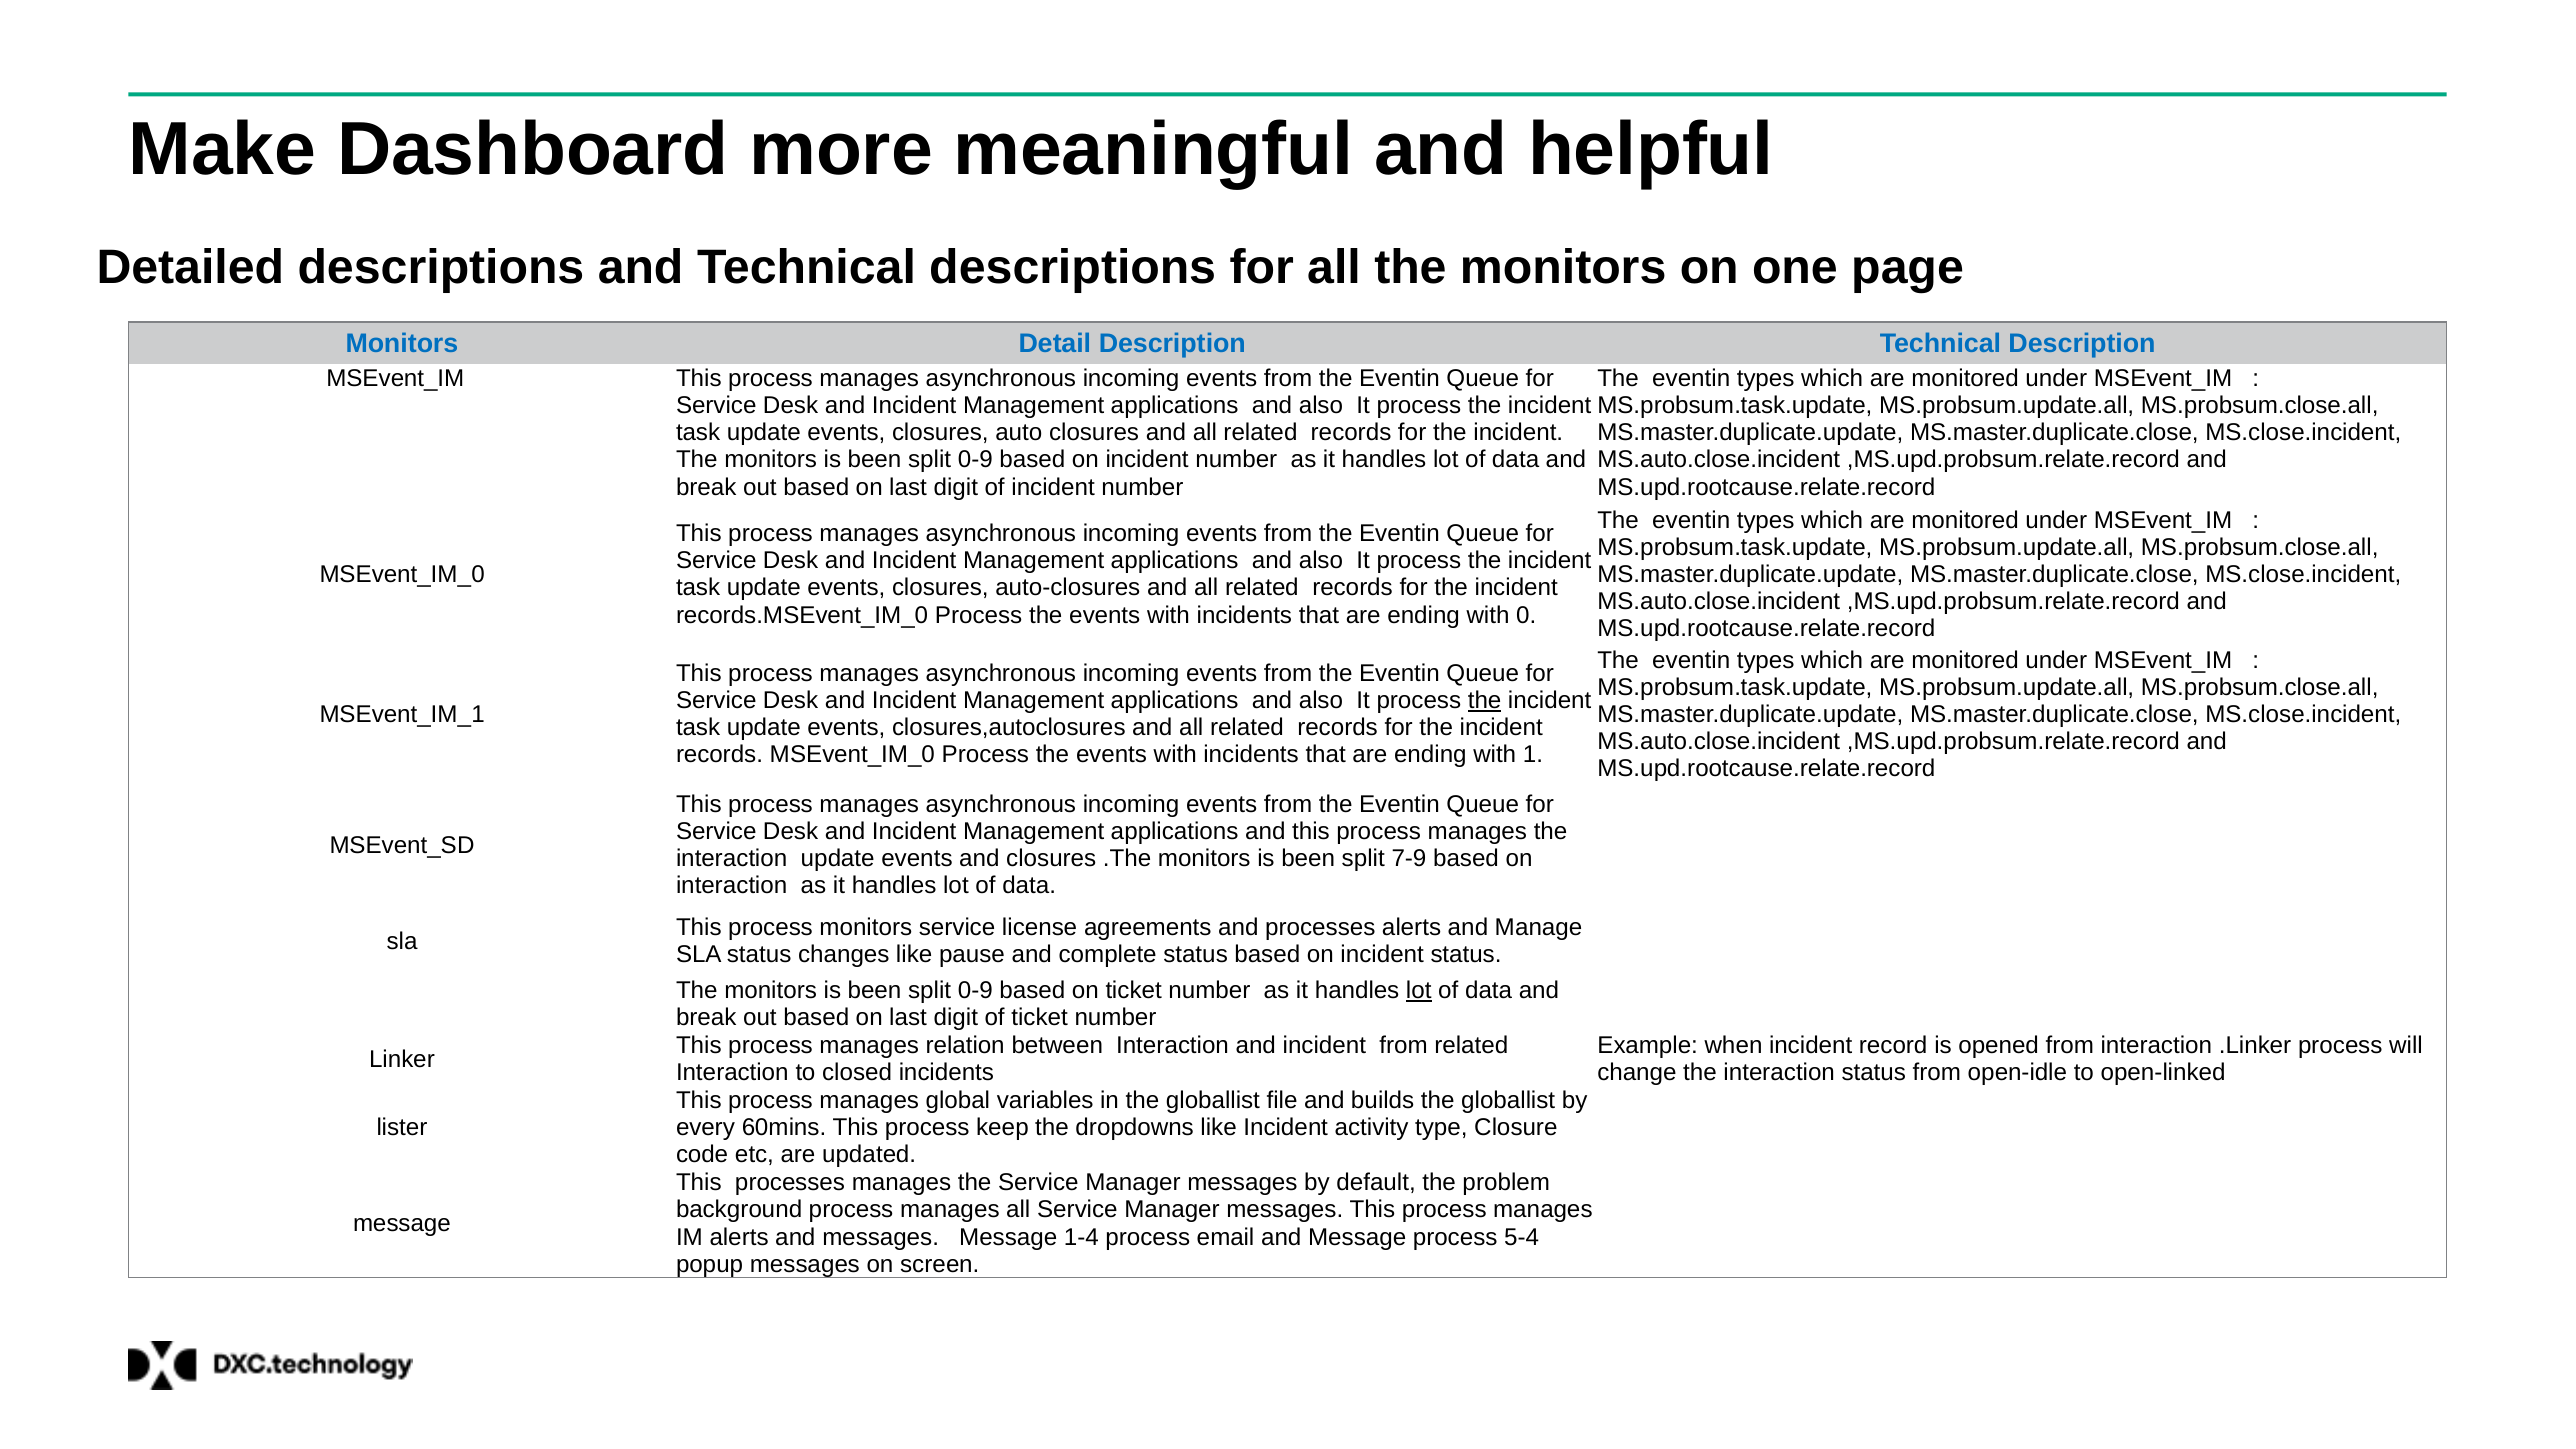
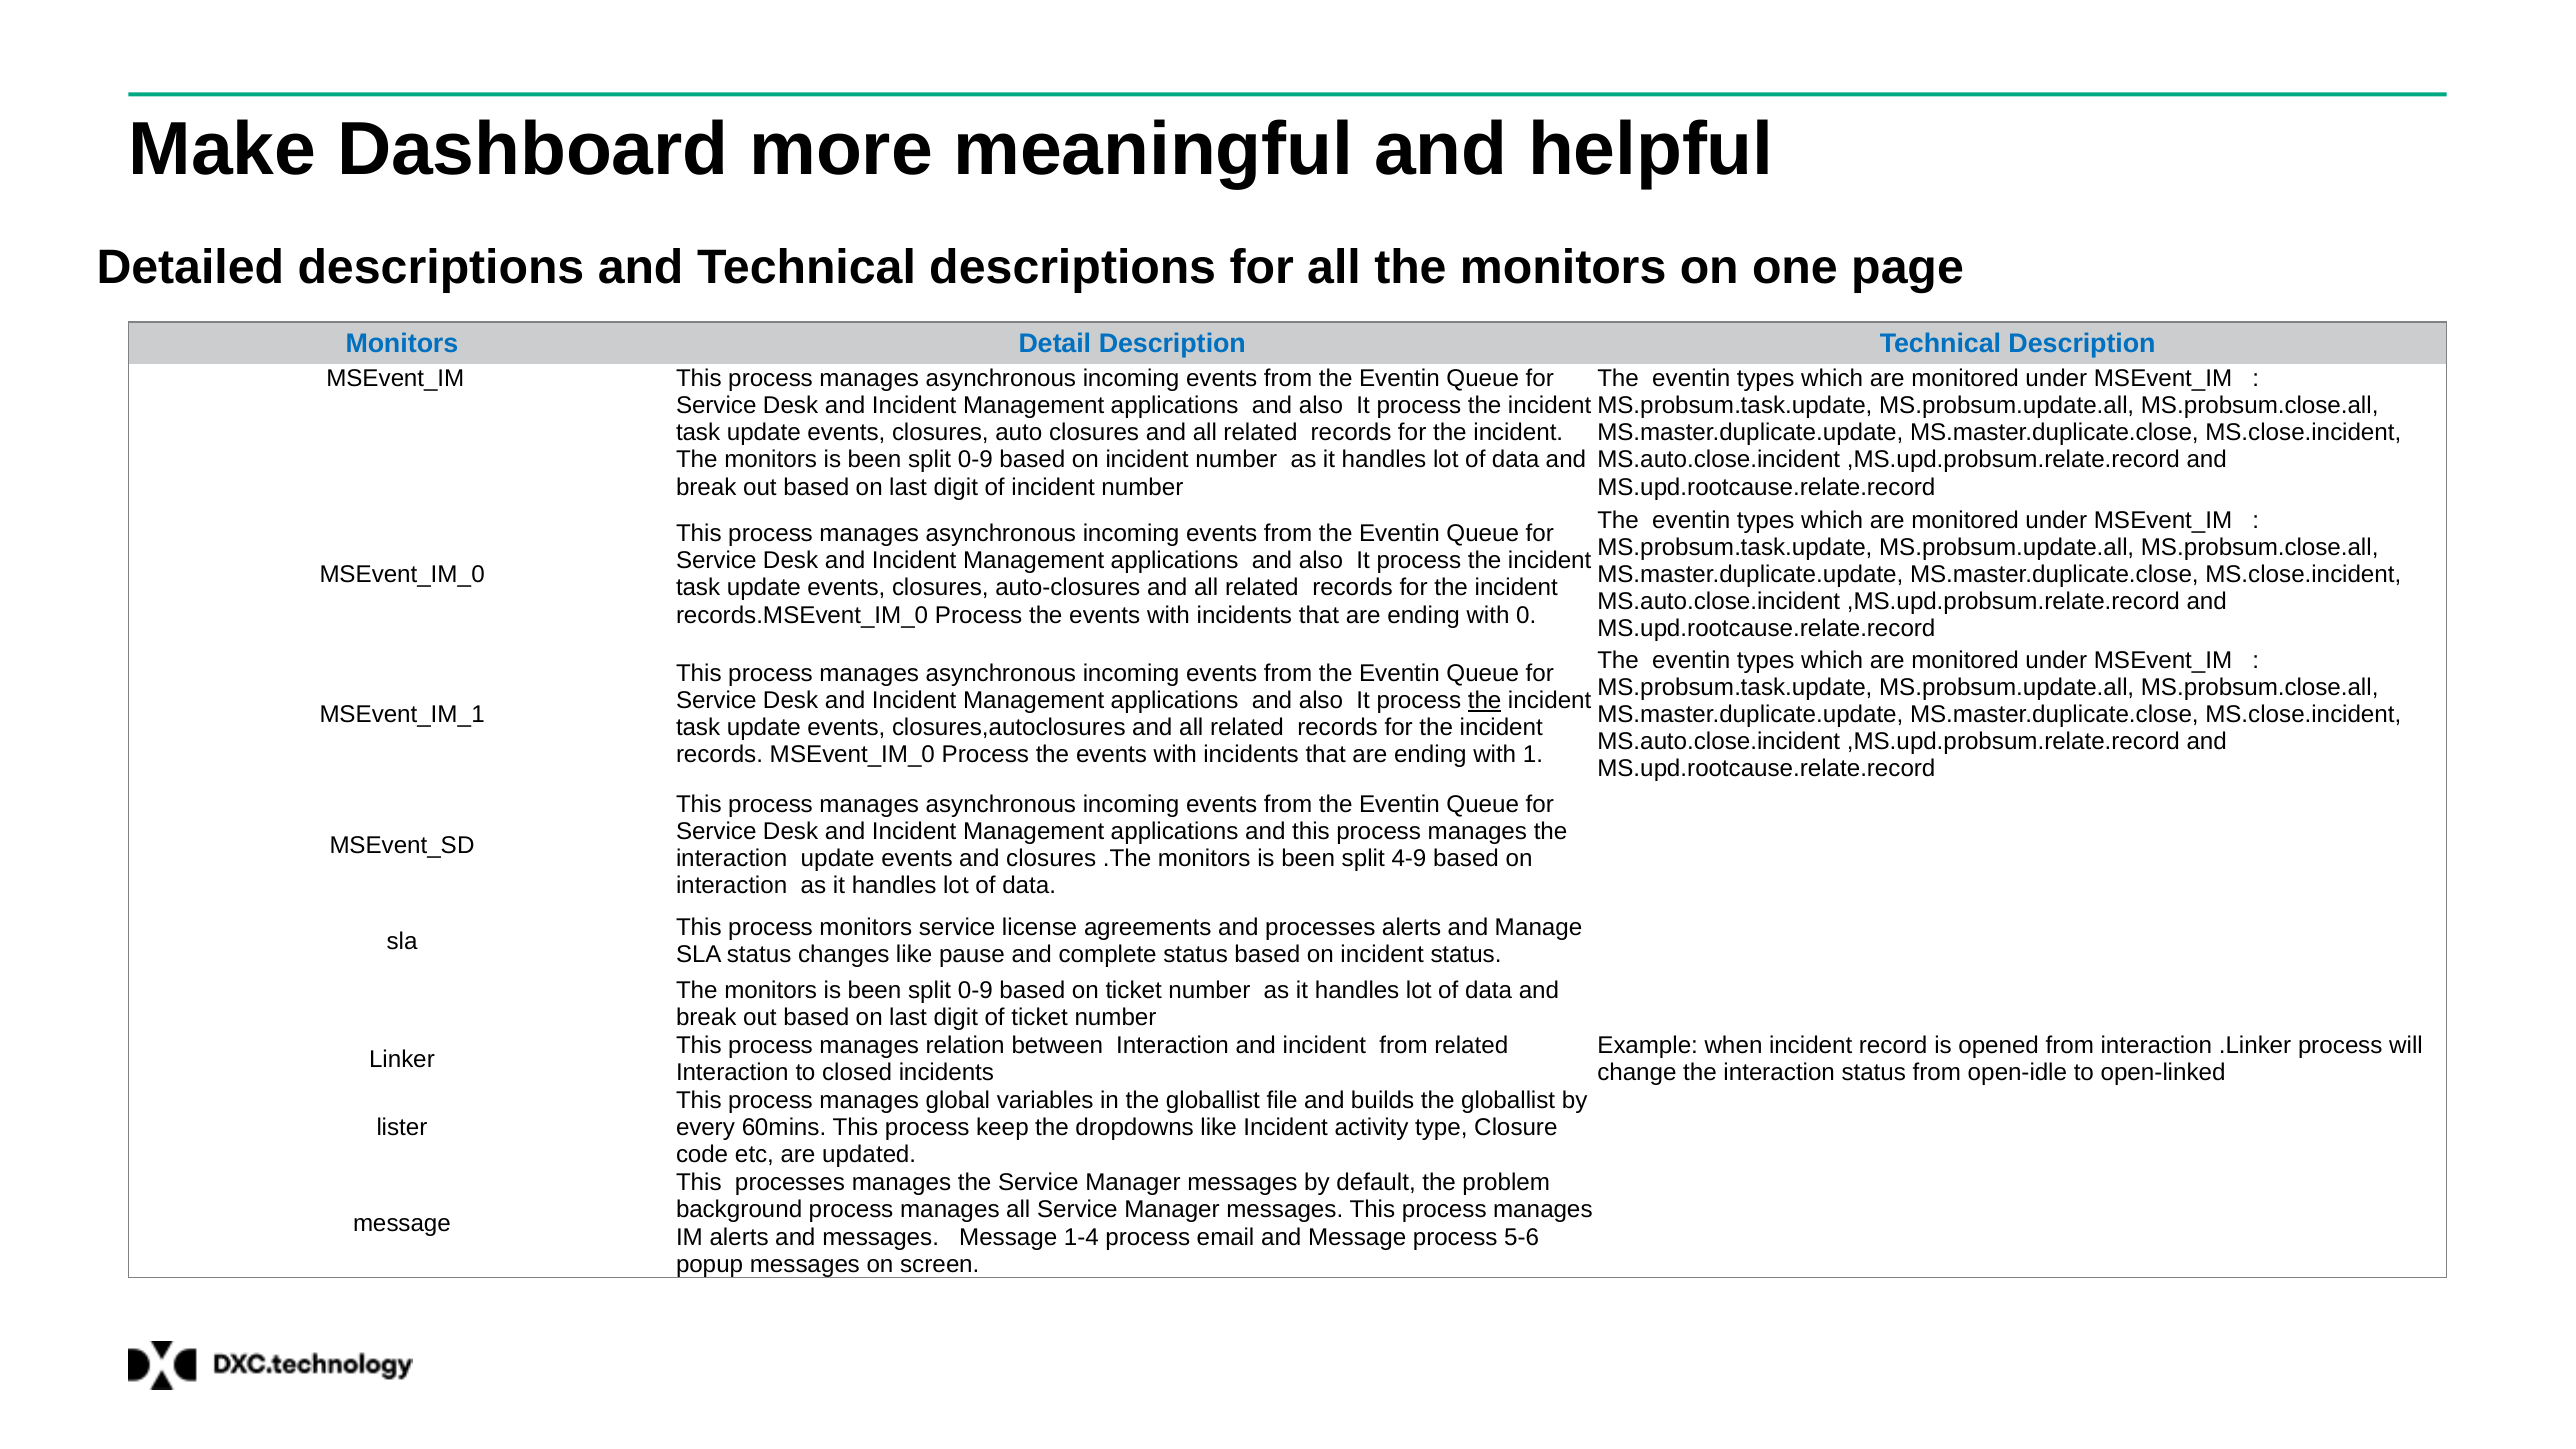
7-9: 7-9 -> 4-9 (1409, 859)
lot underline: present -> none (1419, 990)
5-4: 5-4 -> 5-6 (1522, 1237)
